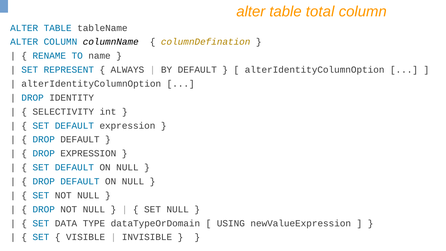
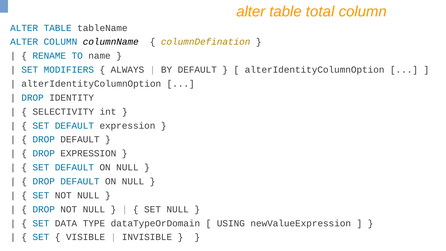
REPRESENT: REPRESENT -> MODIFIERS (69, 70)
